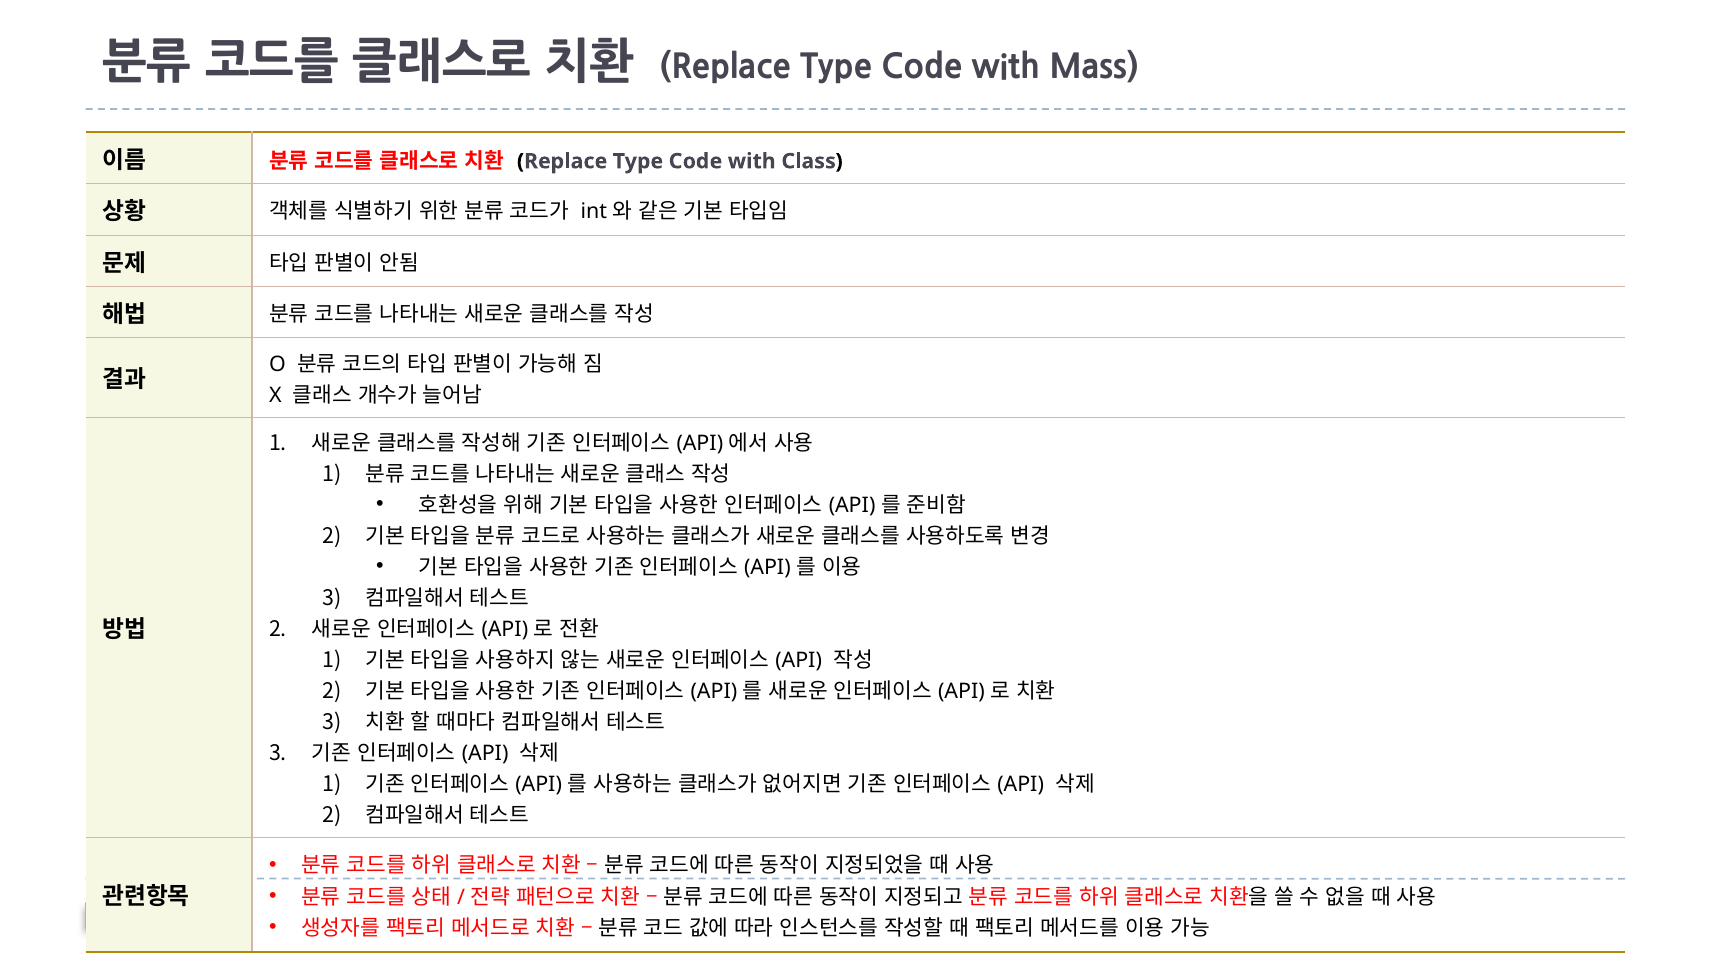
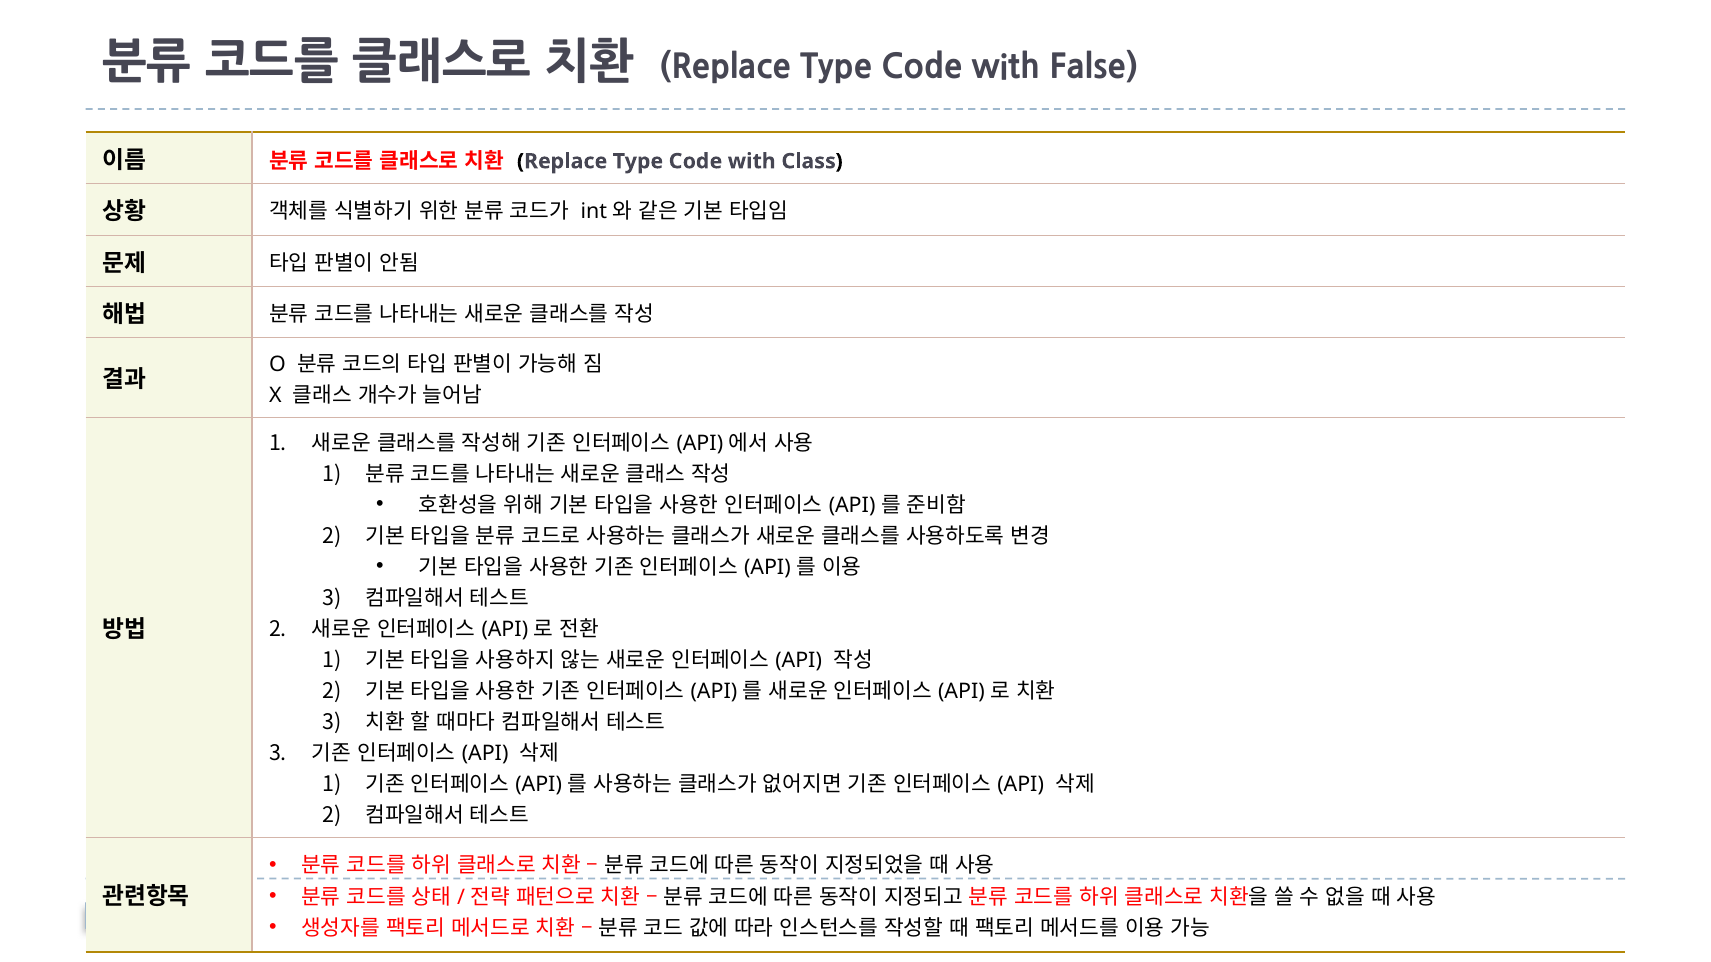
Mass: Mass -> False (1094, 67)
